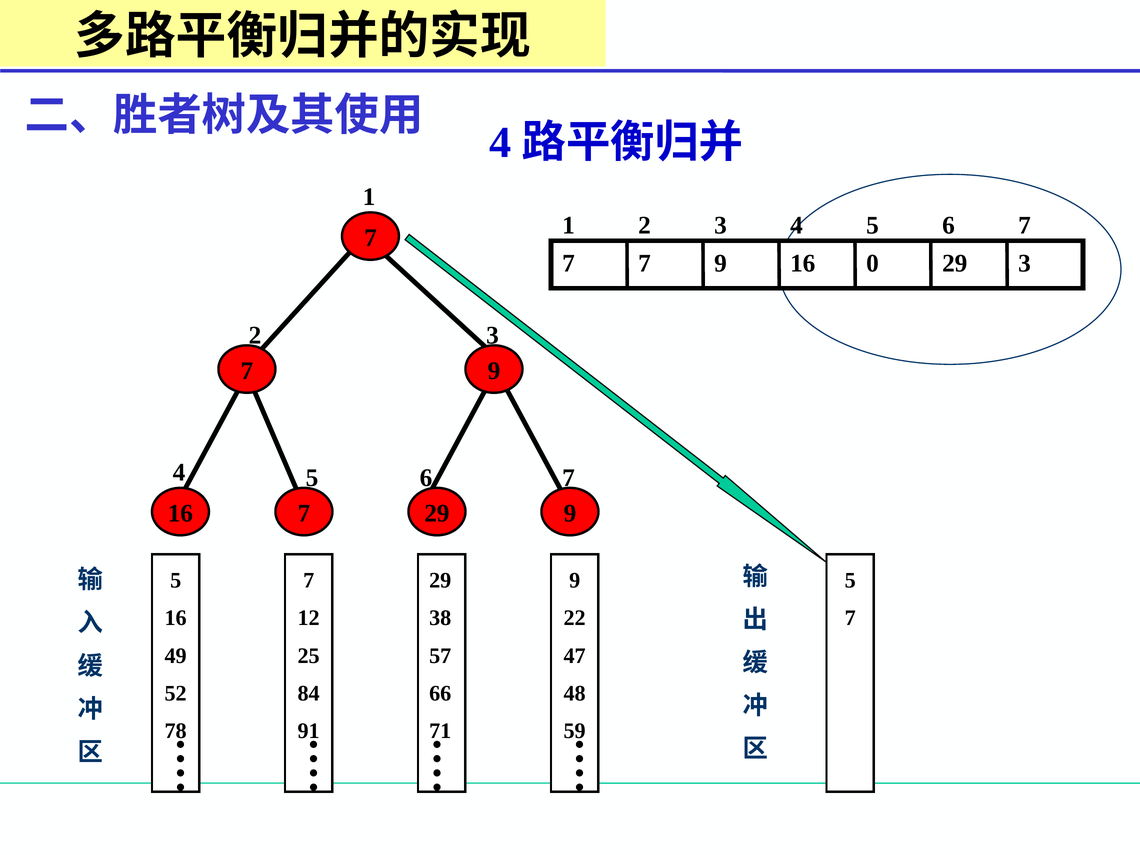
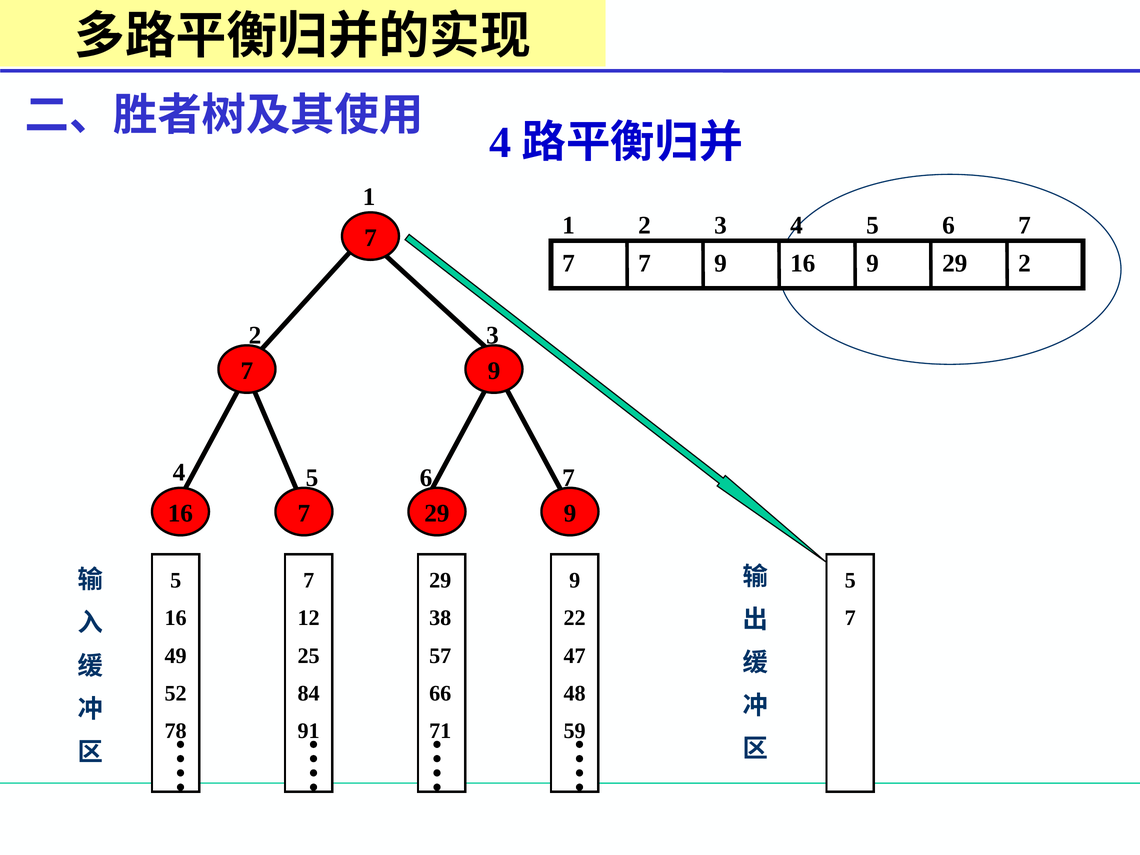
0: 0 -> 9 (873, 263)
29 3: 3 -> 2 (1025, 263)
